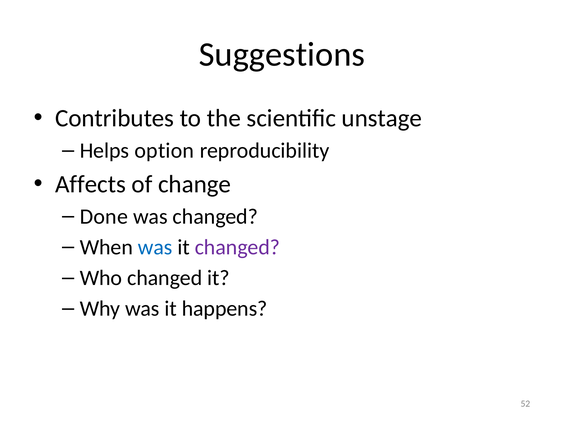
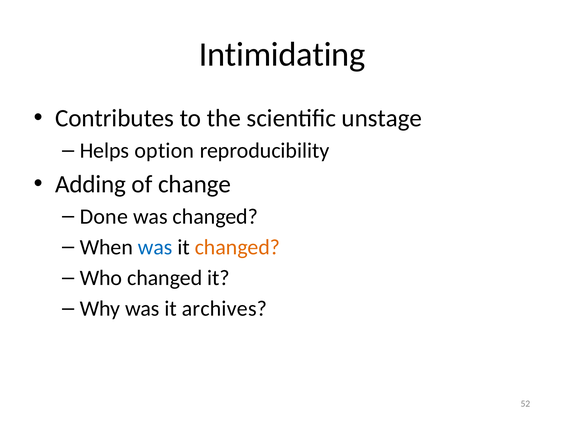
Suggestions: Suggestions -> Intimidating (282, 55)
Affects: Affects -> Adding (90, 184)
changed colour: purple -> orange (237, 247)
happens: happens -> archives (224, 309)
